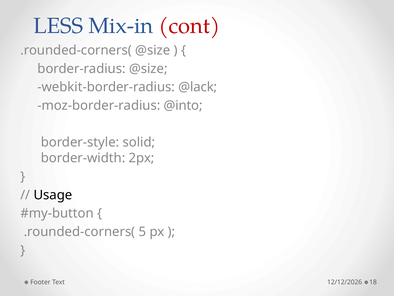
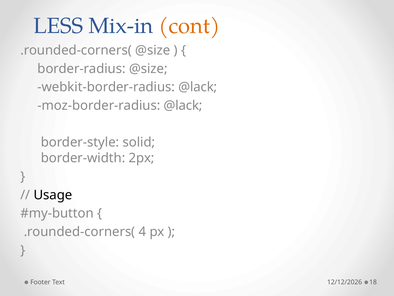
cont colour: red -> orange (189, 26)
moz-border-radius @into: @into -> @lack (183, 105)
5: 5 -> 4 (142, 231)
